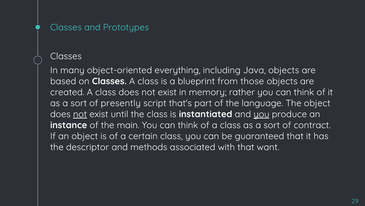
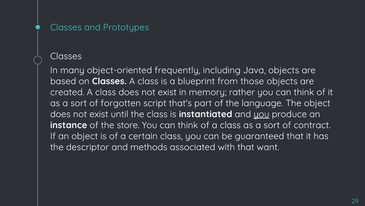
everything: everything -> frequently (177, 70)
presently: presently -> forgotten (121, 103)
not underline: present -> none (80, 114)
main: main -> store (128, 125)
